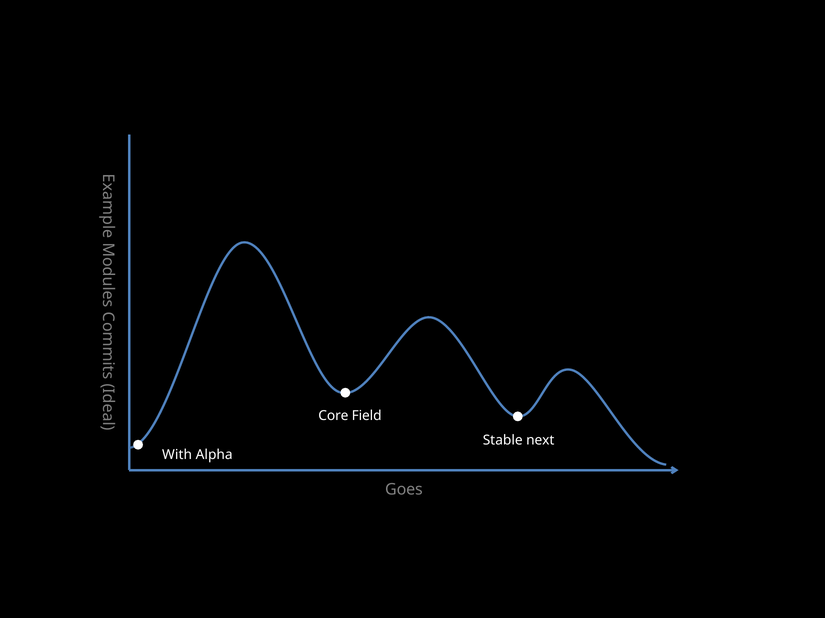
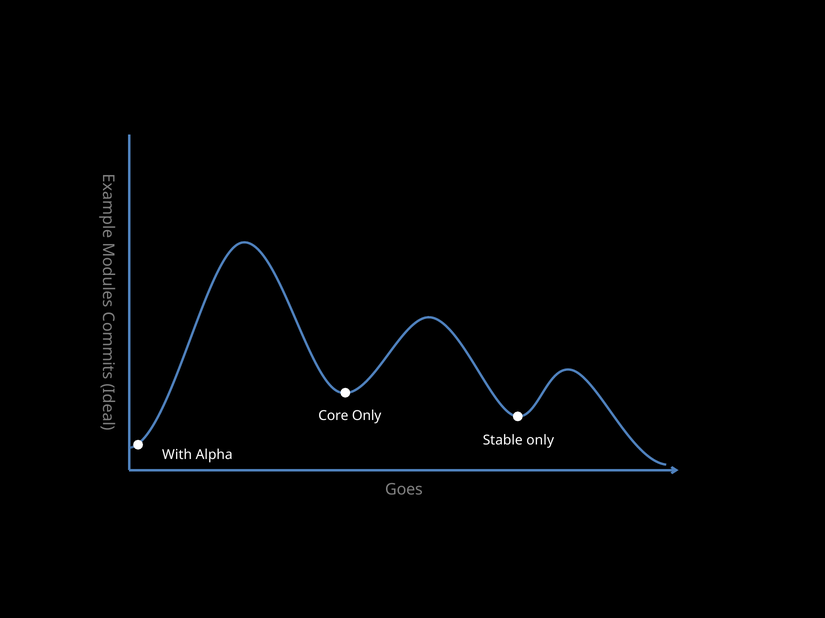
Core Field: Field -> Only (367, 416)
Stable next: next -> only (540, 441)
